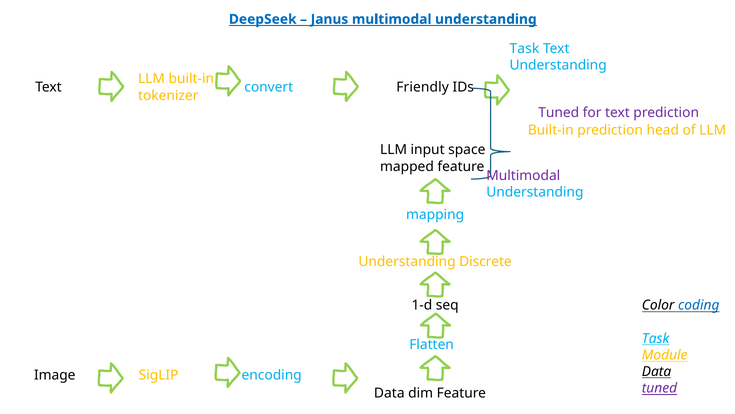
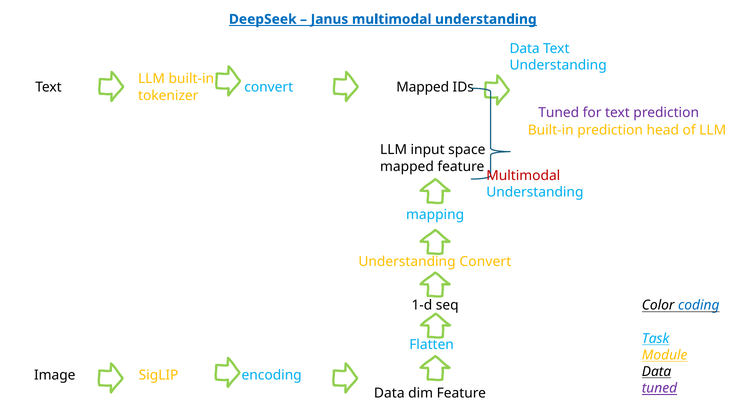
Task: Task -> Data (525, 49)
Friendly: Friendly -> Mapped (423, 87)
Multimodal colour: purple -> red (523, 175)
Understanding Discrete: Discrete -> Convert (485, 261)
